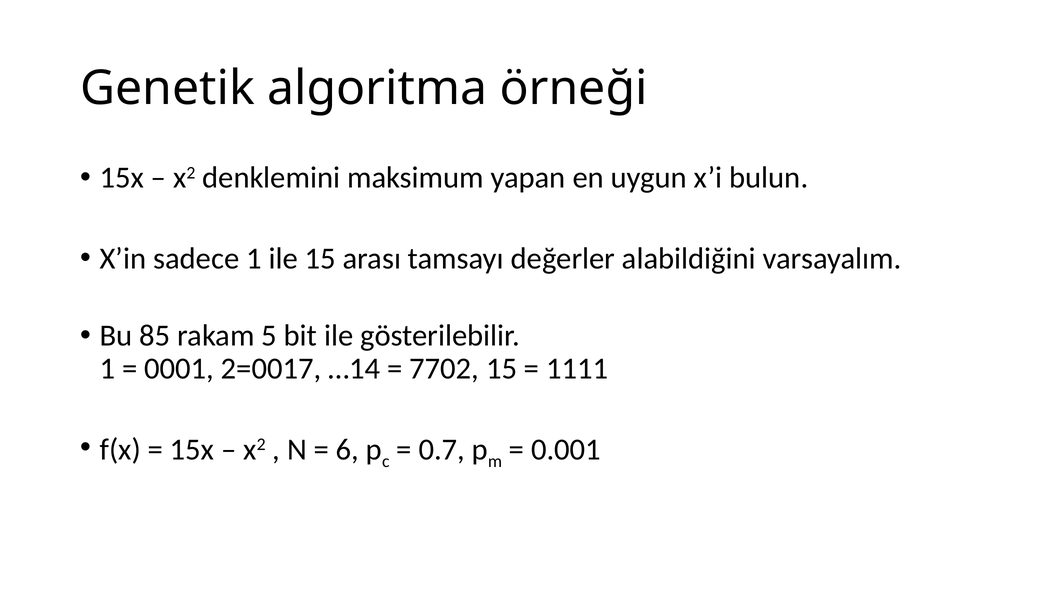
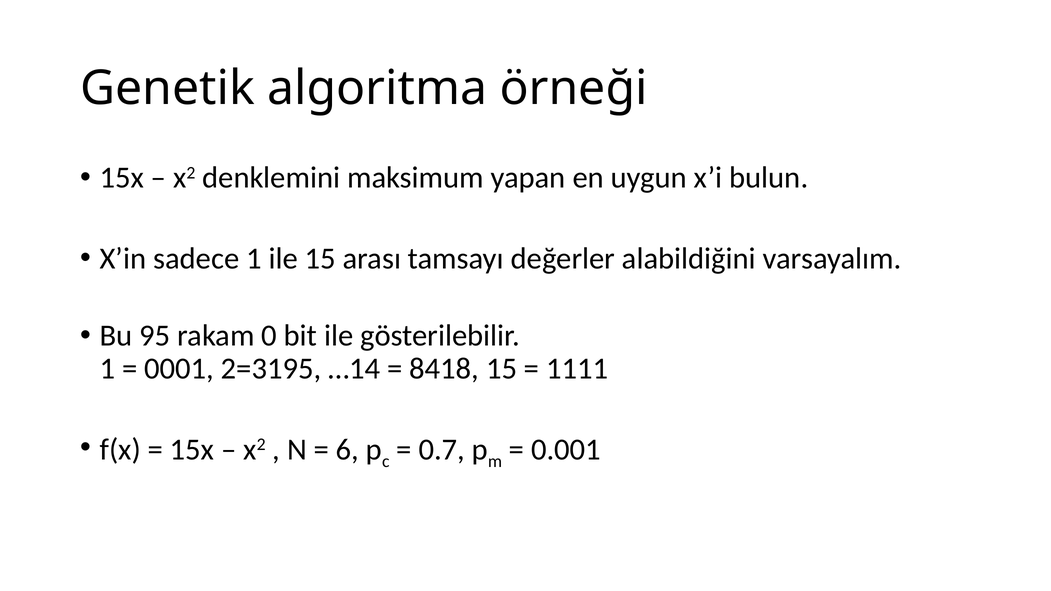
85: 85 -> 95 (155, 336)
5: 5 -> 0 (269, 336)
2=0017: 2=0017 -> 2=3195 (271, 369)
7702: 7702 -> 8418 (444, 369)
